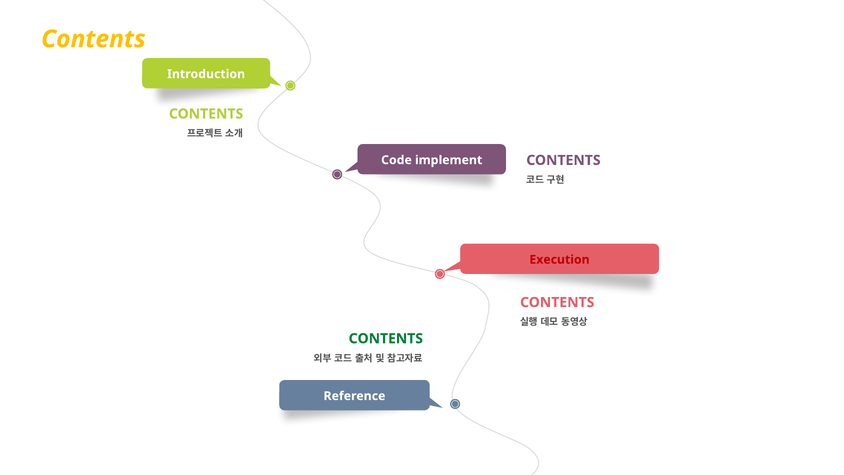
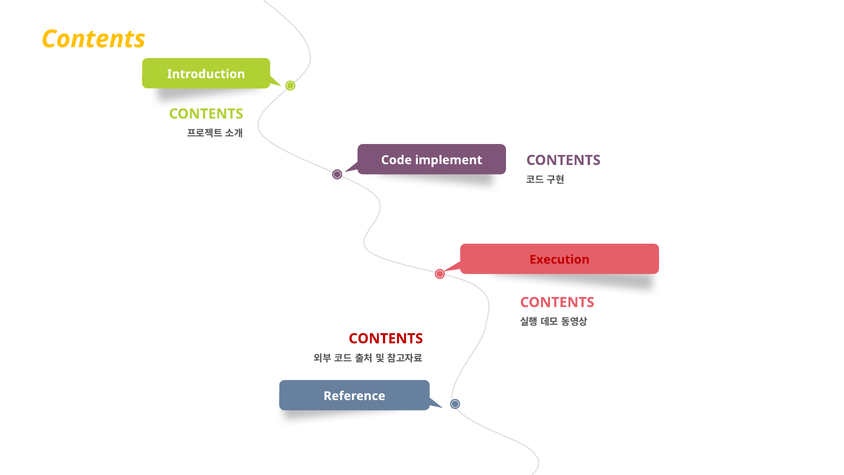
CONTENTS colour: green -> red (386, 338)
